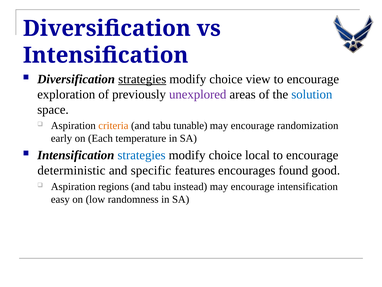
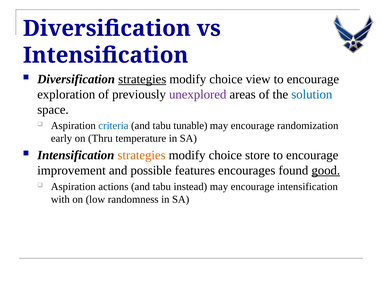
criteria colour: orange -> blue (113, 125)
Each: Each -> Thru (100, 138)
strategies colour: blue -> orange (142, 155)
local: local -> store (257, 155)
deterministic: deterministic -> improvement (71, 170)
specific: specific -> possible (151, 170)
good underline: none -> present (326, 170)
regions: regions -> actions (113, 186)
easy: easy -> with (60, 199)
